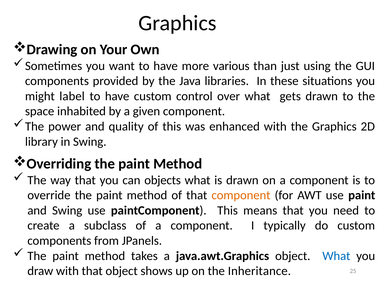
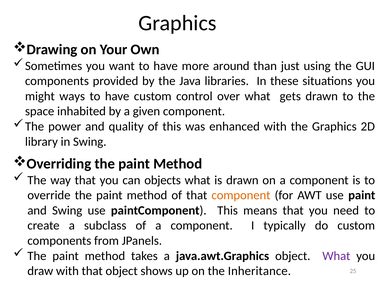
various: various -> around (231, 66)
label: label -> ways (72, 96)
What colour: blue -> purple (336, 256)
